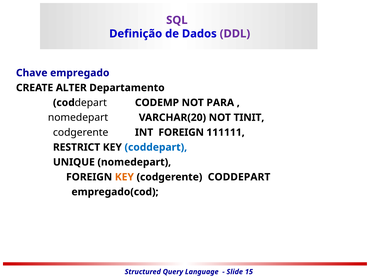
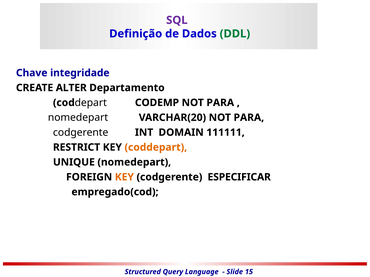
DDL colour: purple -> green (235, 34)
empregado: empregado -> integridade (80, 73)
VARCHAR(20 NOT TINIT: TINIT -> PARA (249, 118)
INT FOREIGN: FOREIGN -> DOMAIN (181, 133)
coddepart colour: blue -> orange (156, 148)
codgerente CODDEPART: CODDEPART -> ESPECIFICAR (239, 177)
